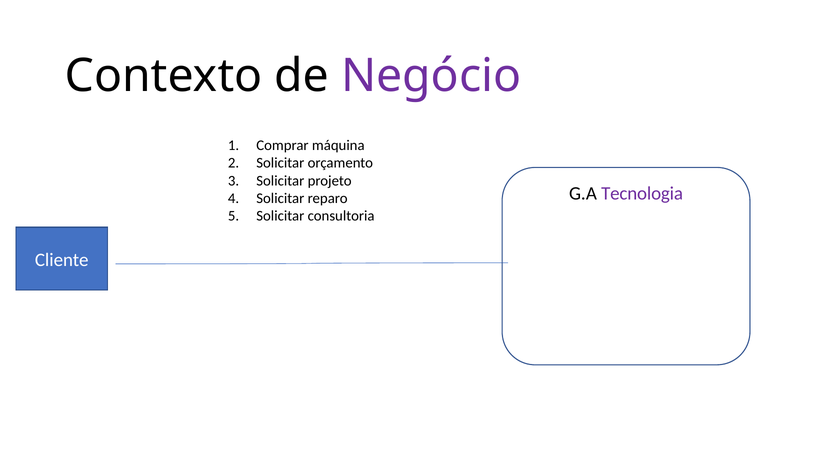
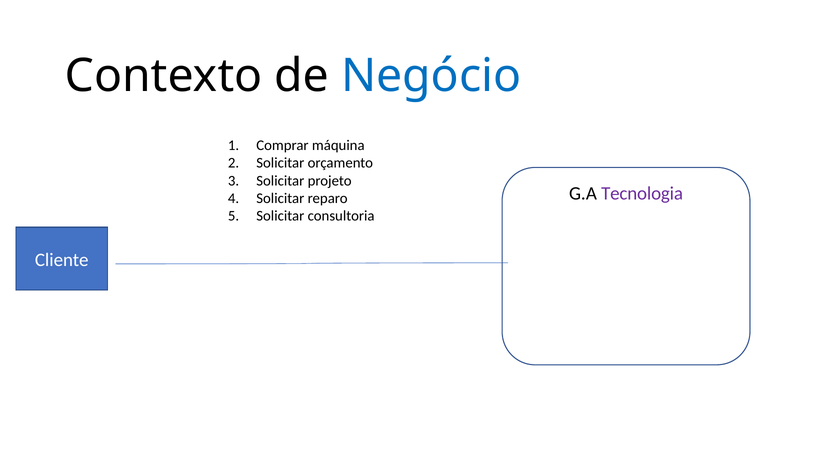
Negócio colour: purple -> blue (431, 76)
